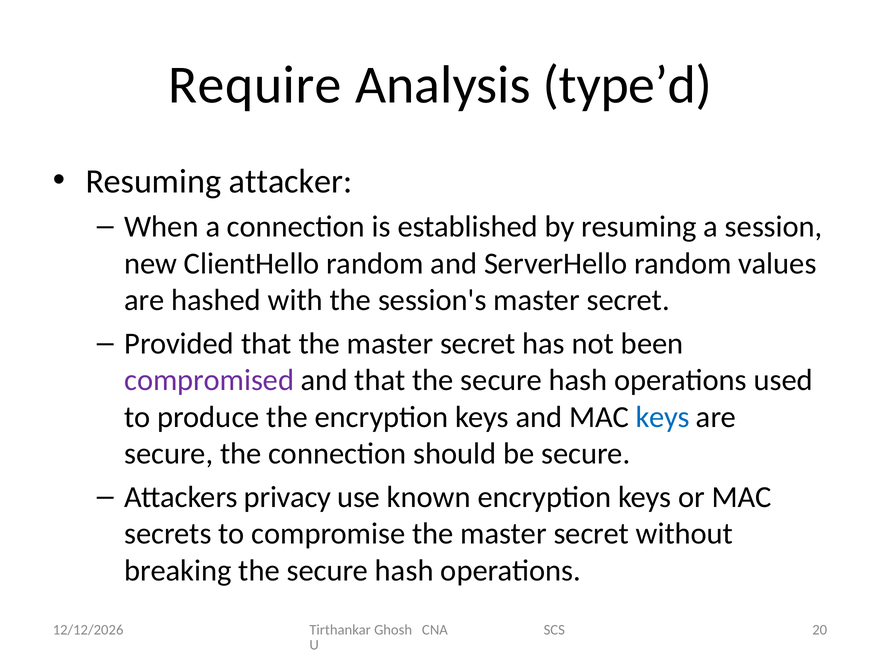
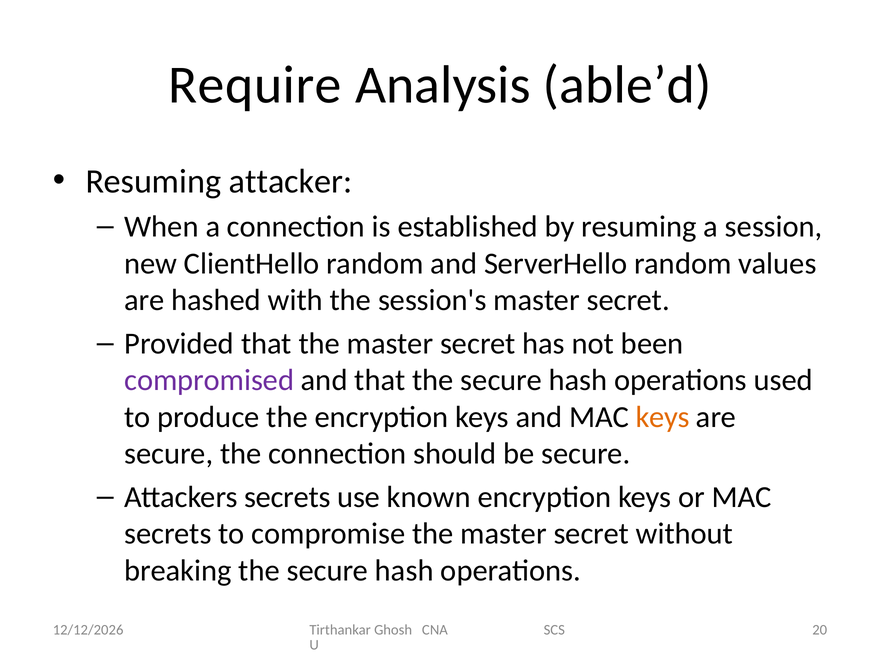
type’d: type’d -> able’d (627, 85)
keys colour: blue -> orange (663, 417)
Attackers privacy: privacy -> secrets (287, 497)
